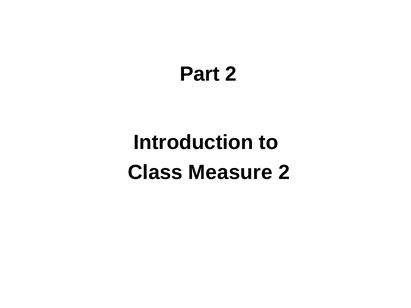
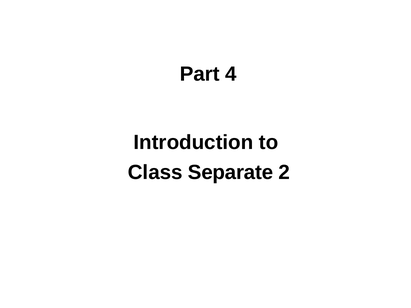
Part 2: 2 -> 4 (231, 74)
Measure: Measure -> Separate (231, 172)
